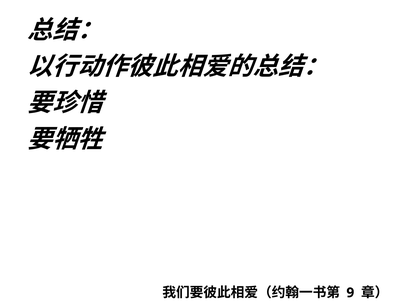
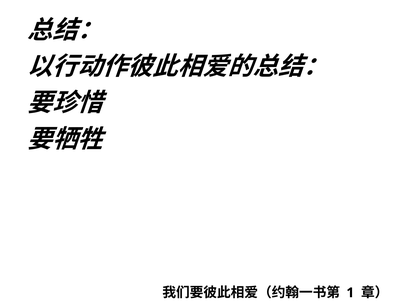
9: 9 -> 1 (350, 293)
